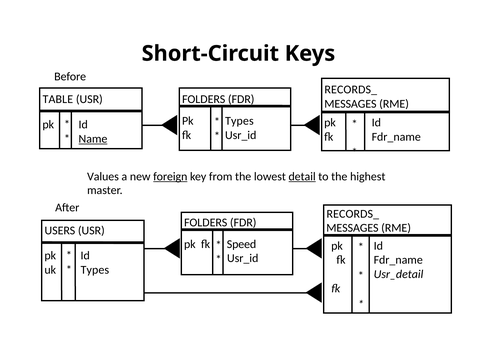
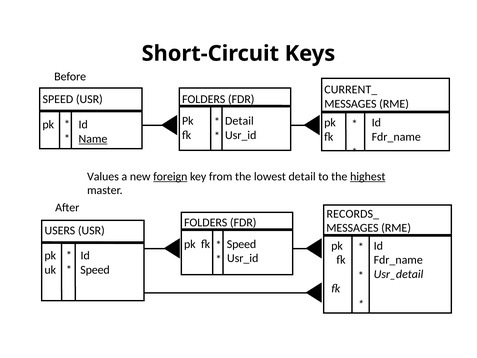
RECORDS_: RECORDS_ -> CURRENT_ (351, 90)
TABLE: TABLE -> SPEED (58, 99)
Types: Types -> Detail (239, 121)
detail underline: present -> none (302, 176)
highest underline: none -> present (368, 176)
Types: Types -> Speed (95, 270)
